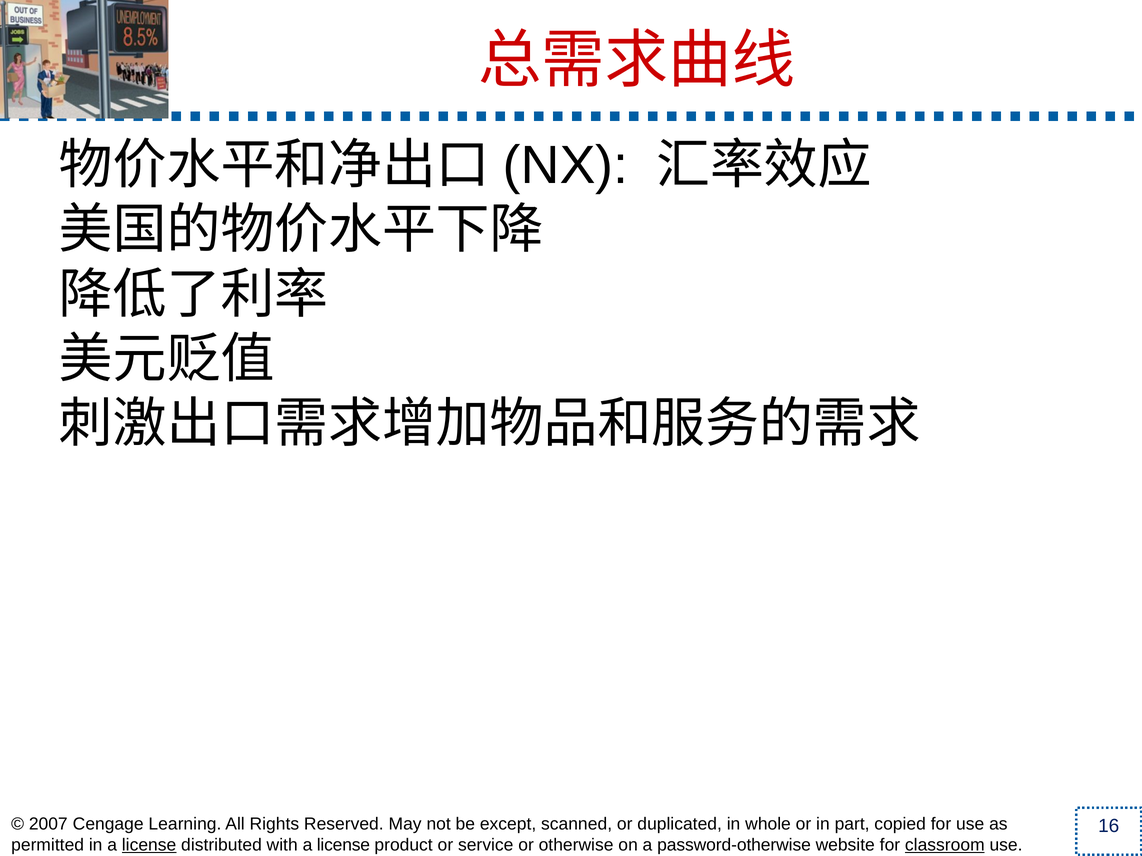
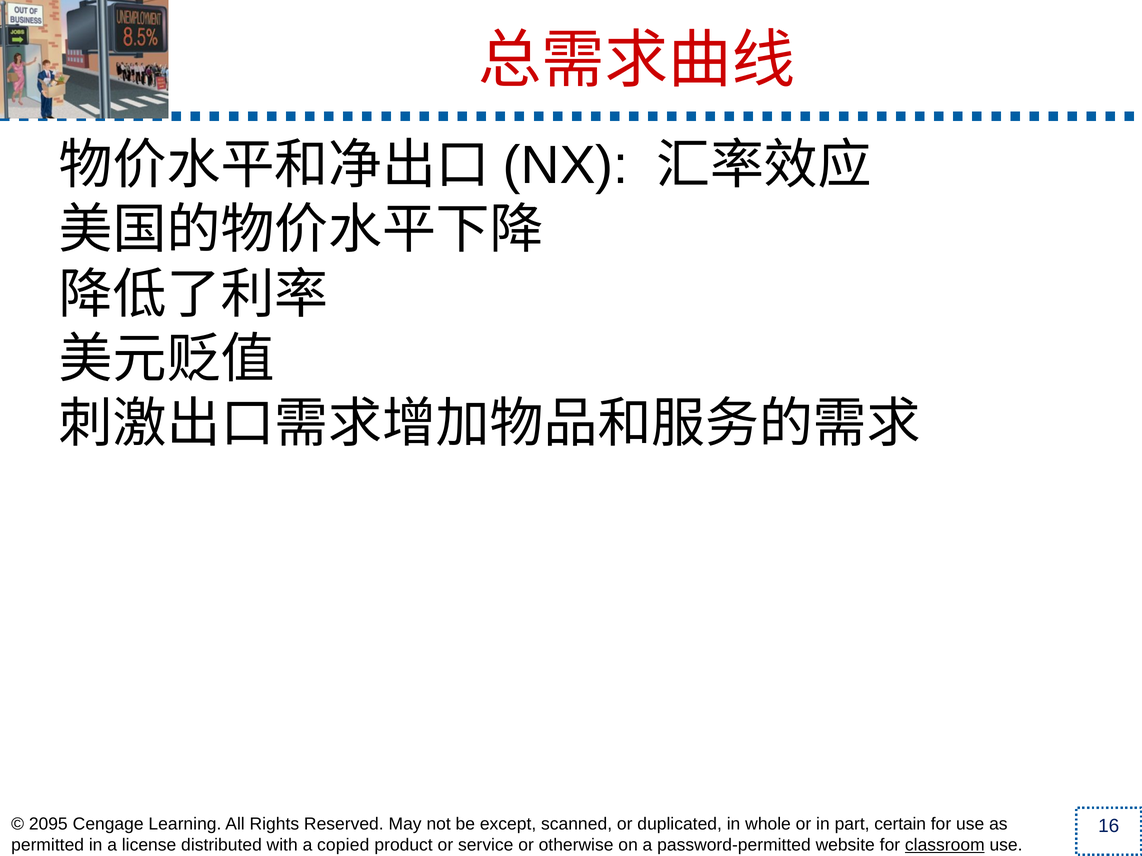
2007: 2007 -> 2095 (48, 824)
copied: copied -> certain (900, 824)
license underline: present -> none (149, 845)
with a license: license -> copied (343, 845)
password-otherwise: password-otherwise -> password-permitted (734, 845)
